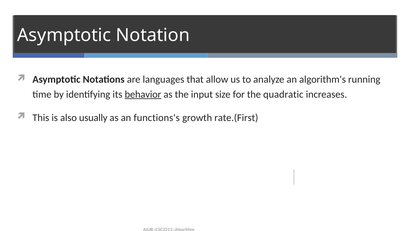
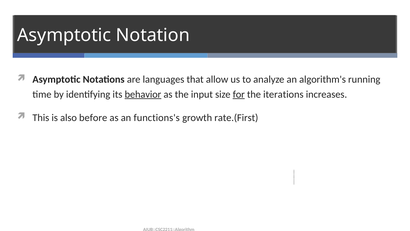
for underline: none -> present (239, 94)
quadratic: quadratic -> iterations (283, 94)
usually: usually -> before (93, 117)
